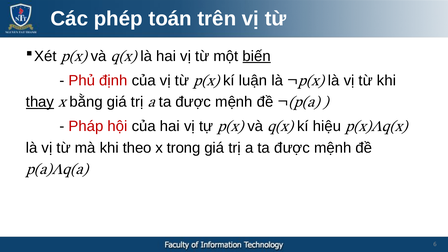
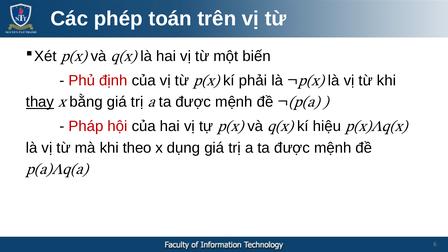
biến underline: present -> none (257, 56)
luận: luận -> phải (253, 80)
trong: trong -> dụng (184, 148)
